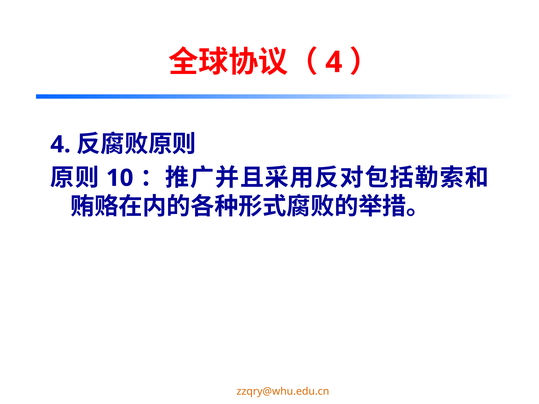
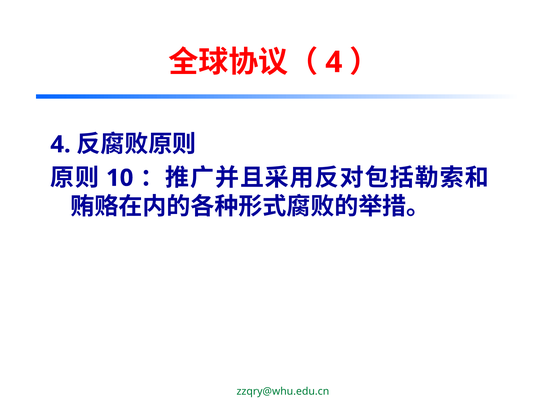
zzqry@whu.edu.cn colour: orange -> green (283, 391)
